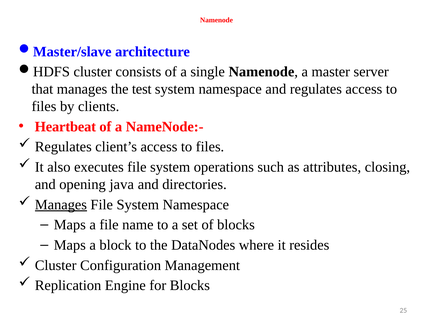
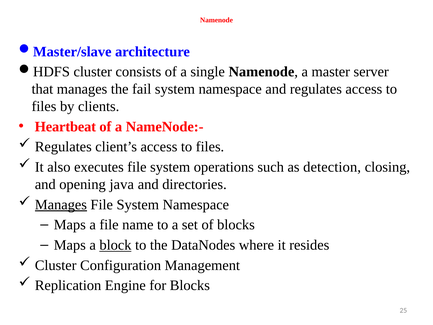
test: test -> fail (142, 89)
attributes: attributes -> detection (332, 167)
block underline: none -> present (115, 245)
